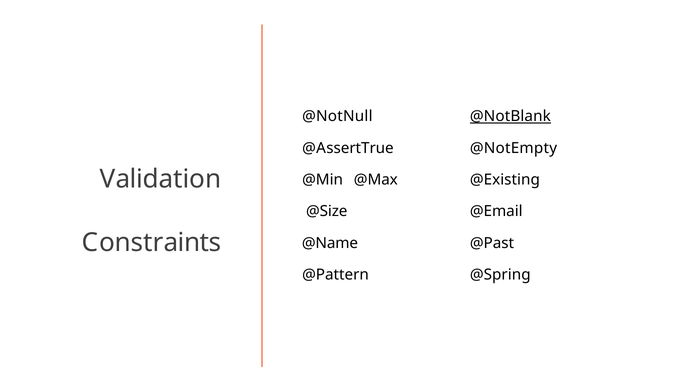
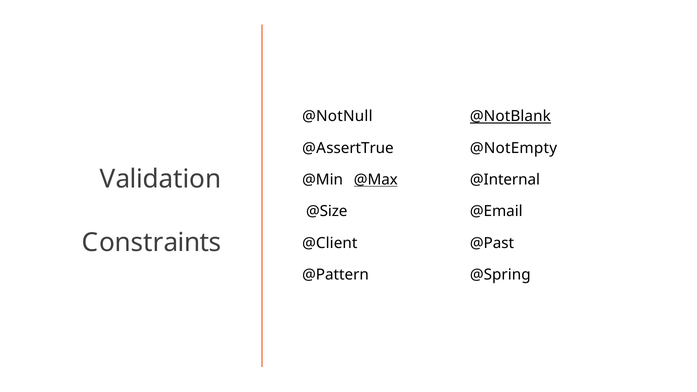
@Max underline: none -> present (376, 180)
@Existing: @Existing -> @Internal (505, 180)
@Name: @Name -> @Client (330, 243)
